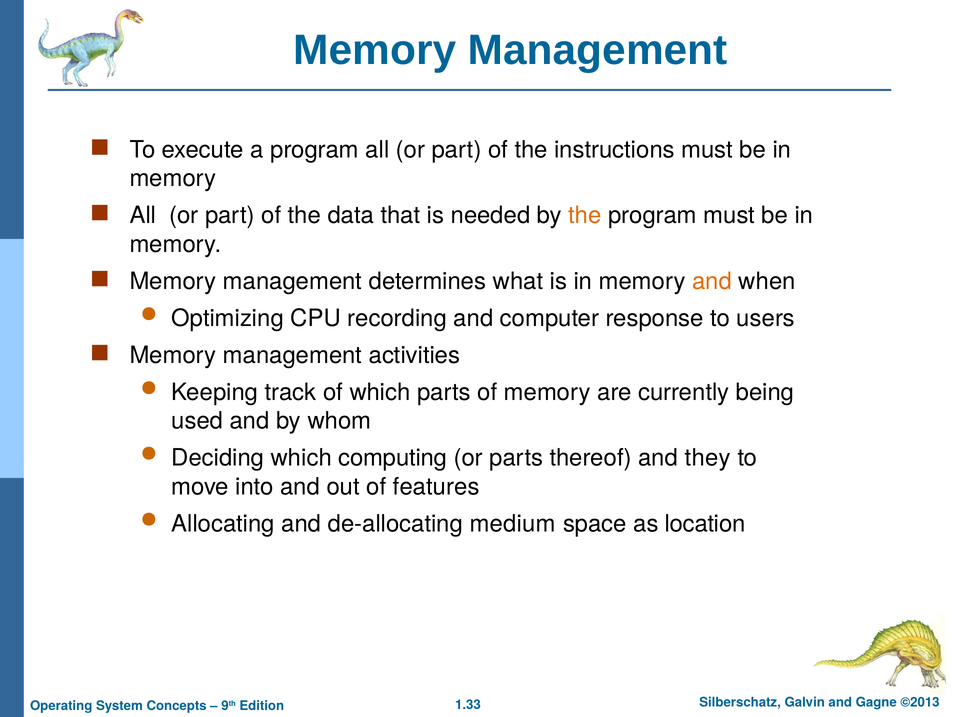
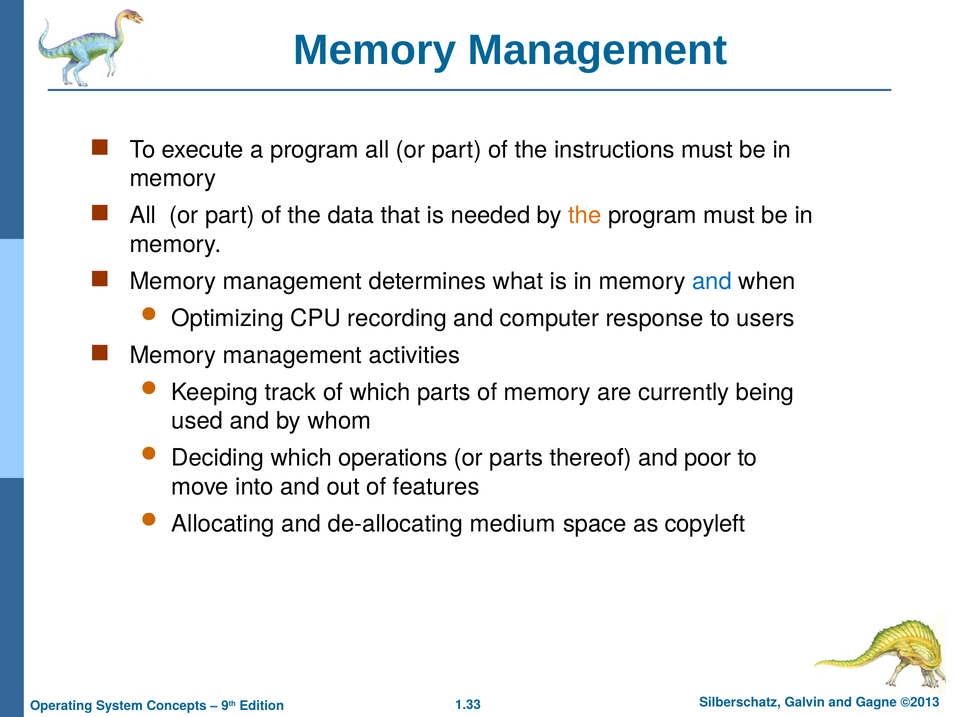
and colour: orange -> blue (712, 281)
computing: computing -> operations (393, 458)
they: they -> poor (708, 458)
location: location -> copyleft (705, 523)
